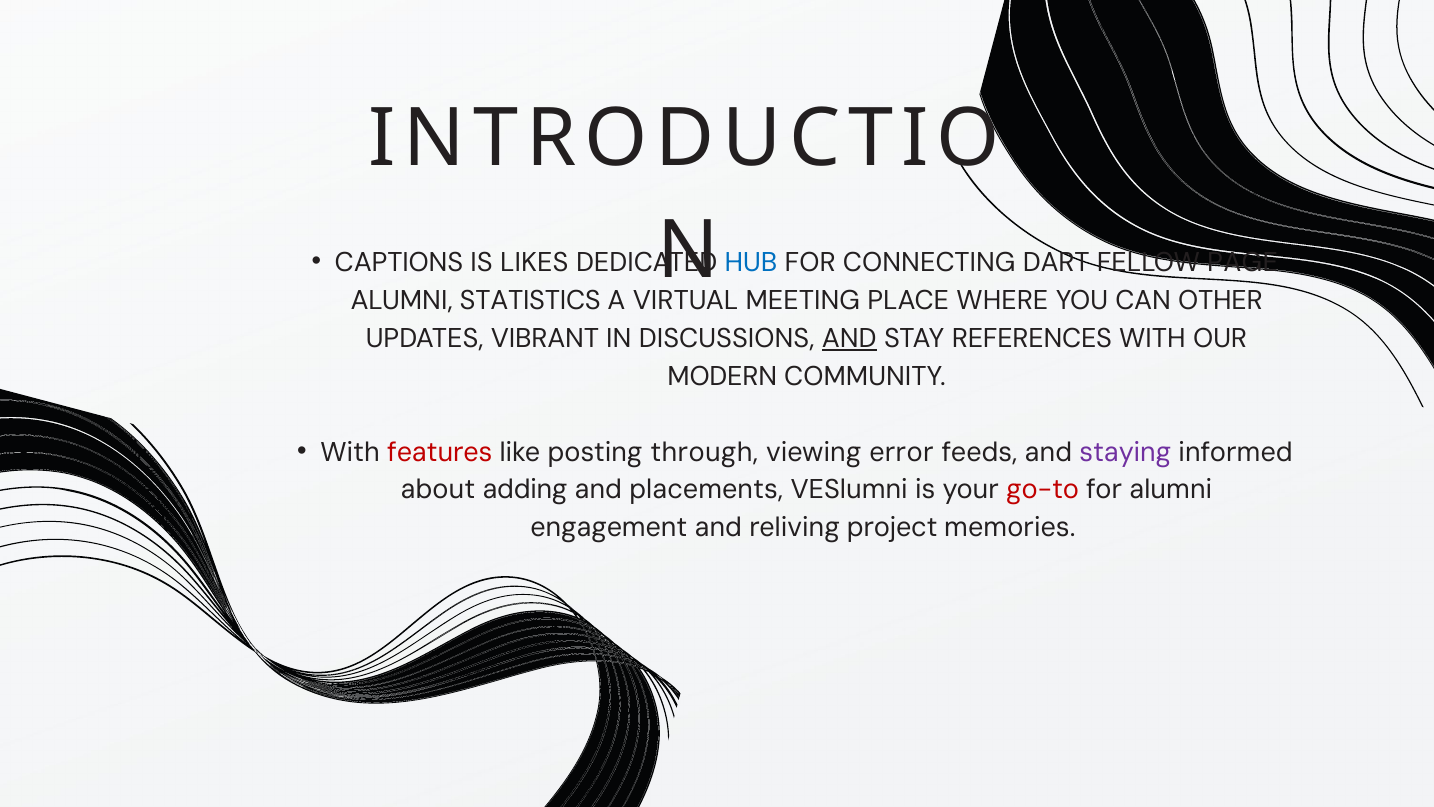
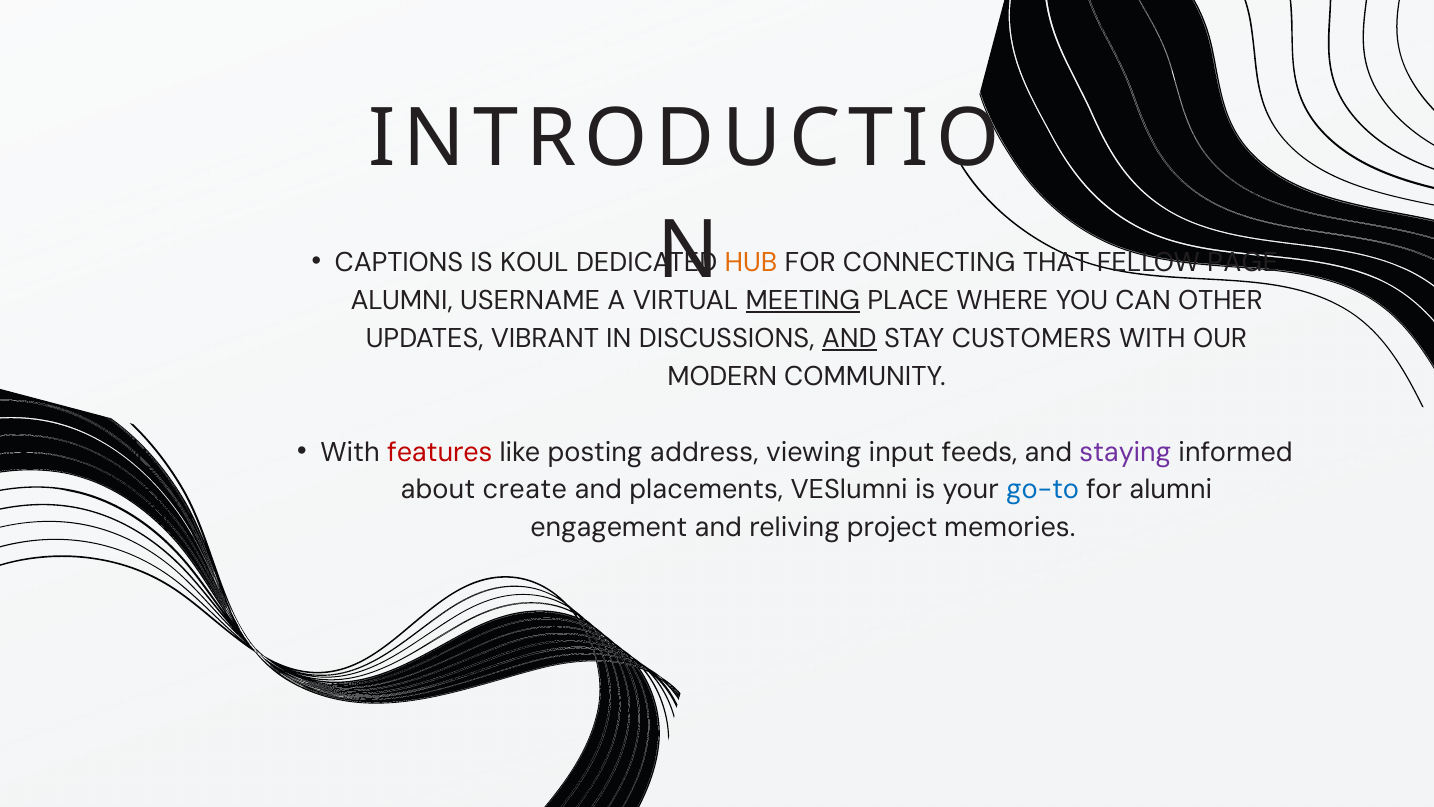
LIKES: LIKES -> KOUL (534, 262)
HUB colour: blue -> orange (751, 262)
DART: DART -> THAT (1056, 262)
STATISTICS: STATISTICS -> USERNAME (530, 300)
MEETING underline: none -> present (803, 300)
REFERENCES: REFERENCES -> CUSTOMERS (1032, 338)
through: through -> address (704, 452)
error: error -> input (902, 452)
adding: adding -> create (525, 490)
go-to colour: red -> blue (1043, 490)
